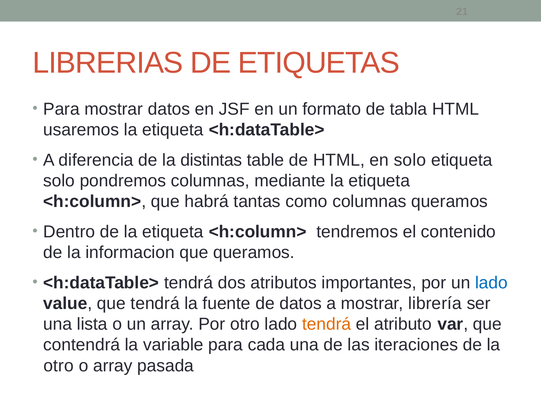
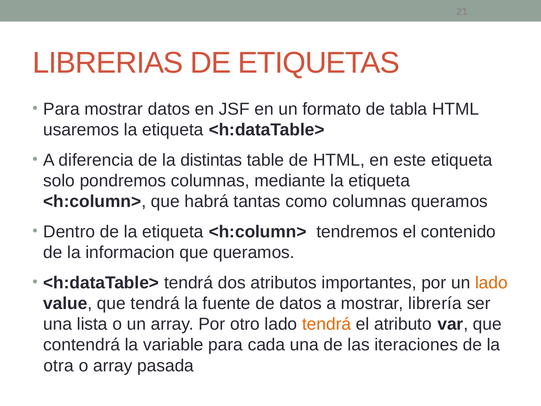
en solo: solo -> este (410, 160)
lado colour: blue -> orange (491, 283)
otro: otro -> otra (59, 365)
